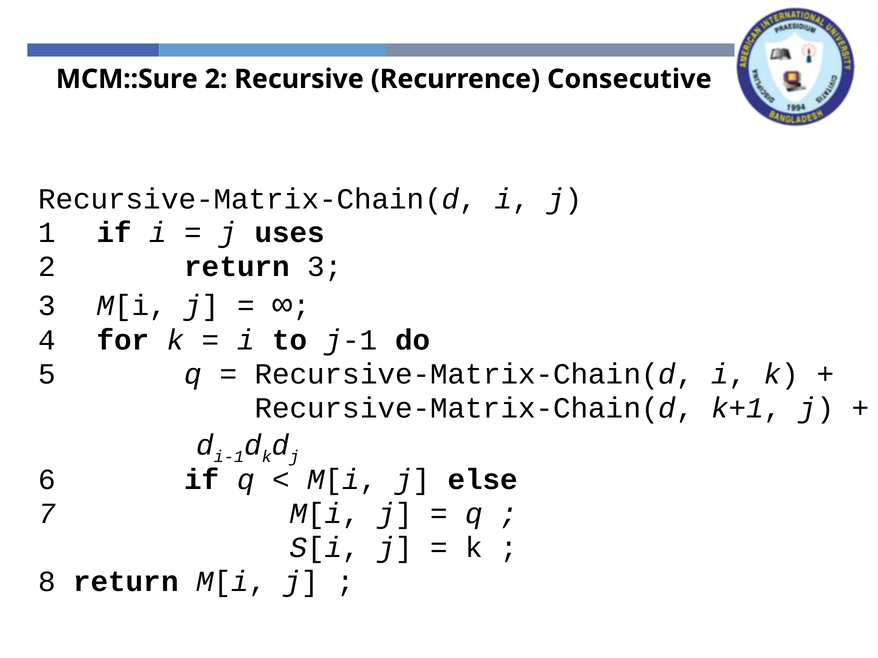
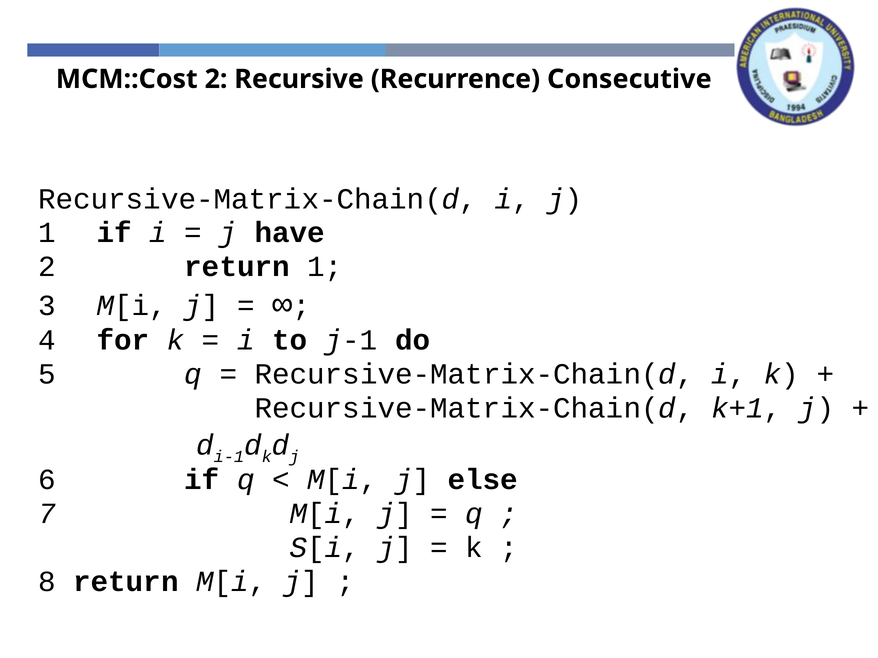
MCM::Sure: MCM::Sure -> MCM::Cost (127, 79)
uses: uses -> have (290, 233)
return 3: 3 -> 1 (325, 267)
